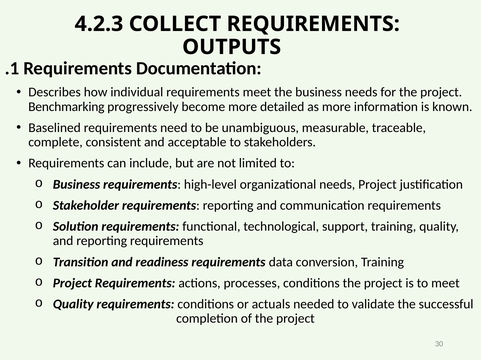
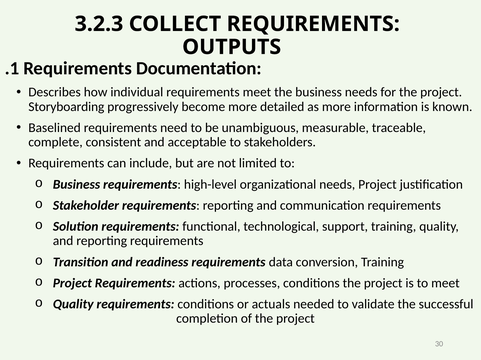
4.2.3: 4.2.3 -> 3.2.3 (99, 24)
Benchmarking: Benchmarking -> Storyboarding (66, 107)
